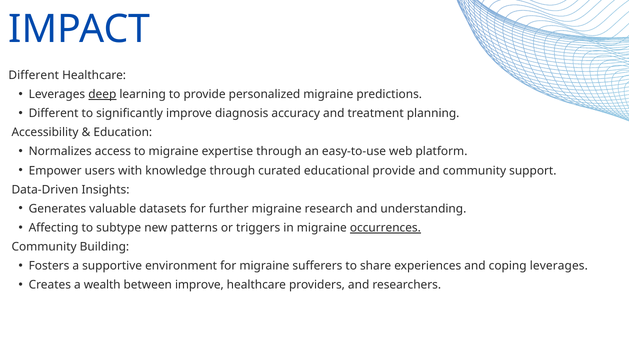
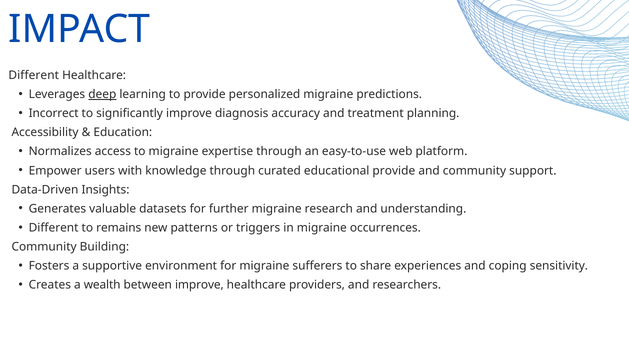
Different: Different -> Incorrect (54, 113)
Affecting: Affecting -> Different (54, 228)
subtype: subtype -> remains (119, 228)
occurrences underline: present -> none (385, 228)
coping leverages: leverages -> sensitivity (559, 266)
